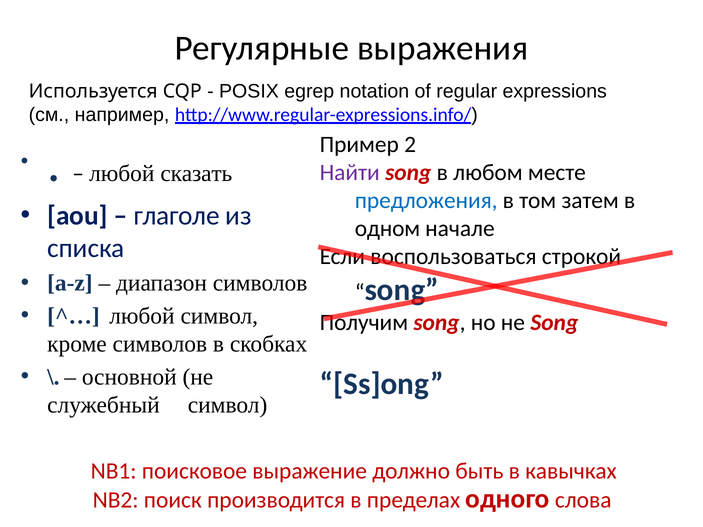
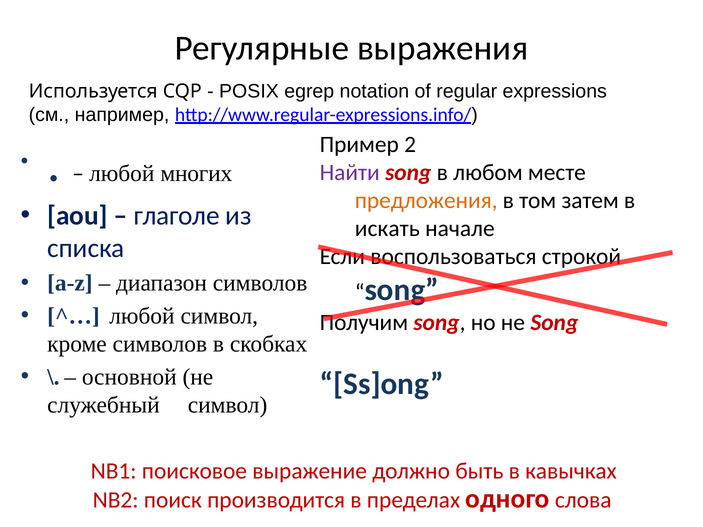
сказать: сказать -> многих (196, 174)
предложения colour: blue -> orange (426, 201)
одном: одном -> искать (387, 229)
